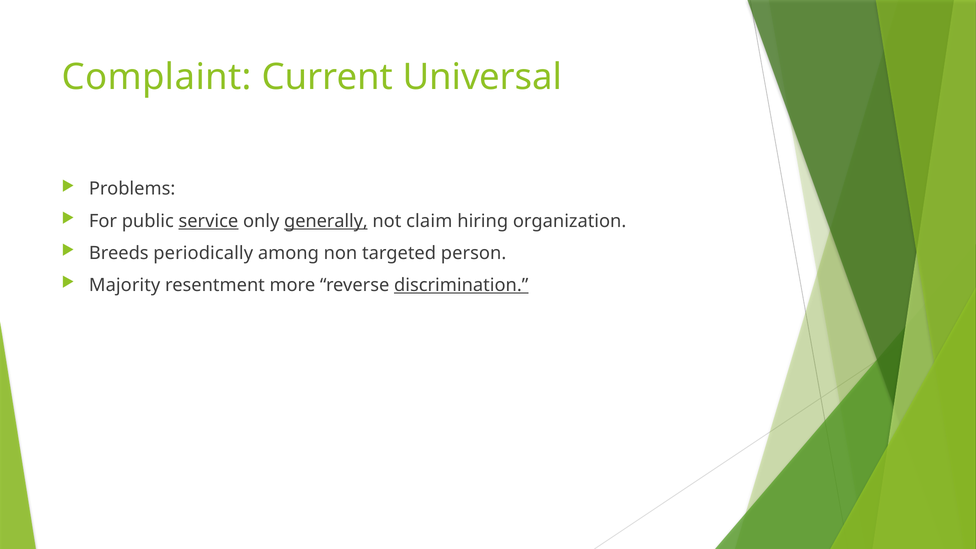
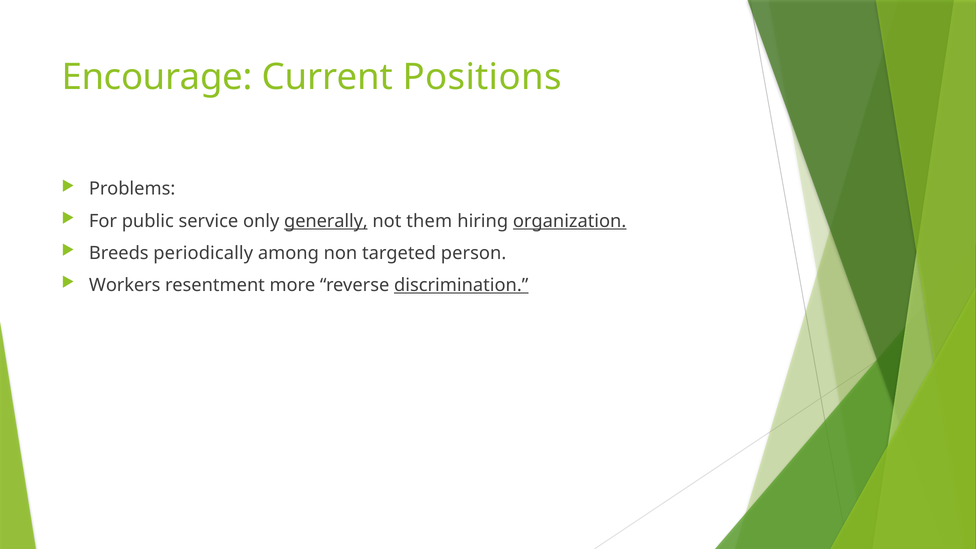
Complaint: Complaint -> Encourage (157, 77)
Universal: Universal -> Positions (482, 77)
service underline: present -> none (208, 221)
claim: claim -> them (429, 221)
organization underline: none -> present (570, 221)
Majority: Majority -> Workers (125, 285)
